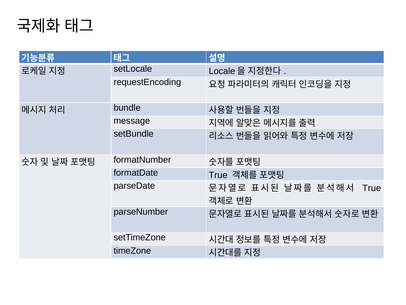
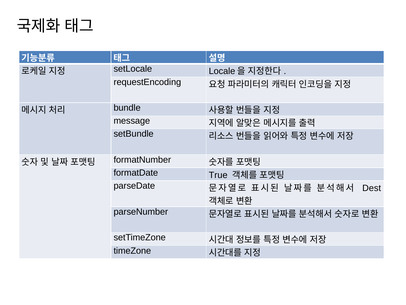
True: True -> Dest (372, 188)
